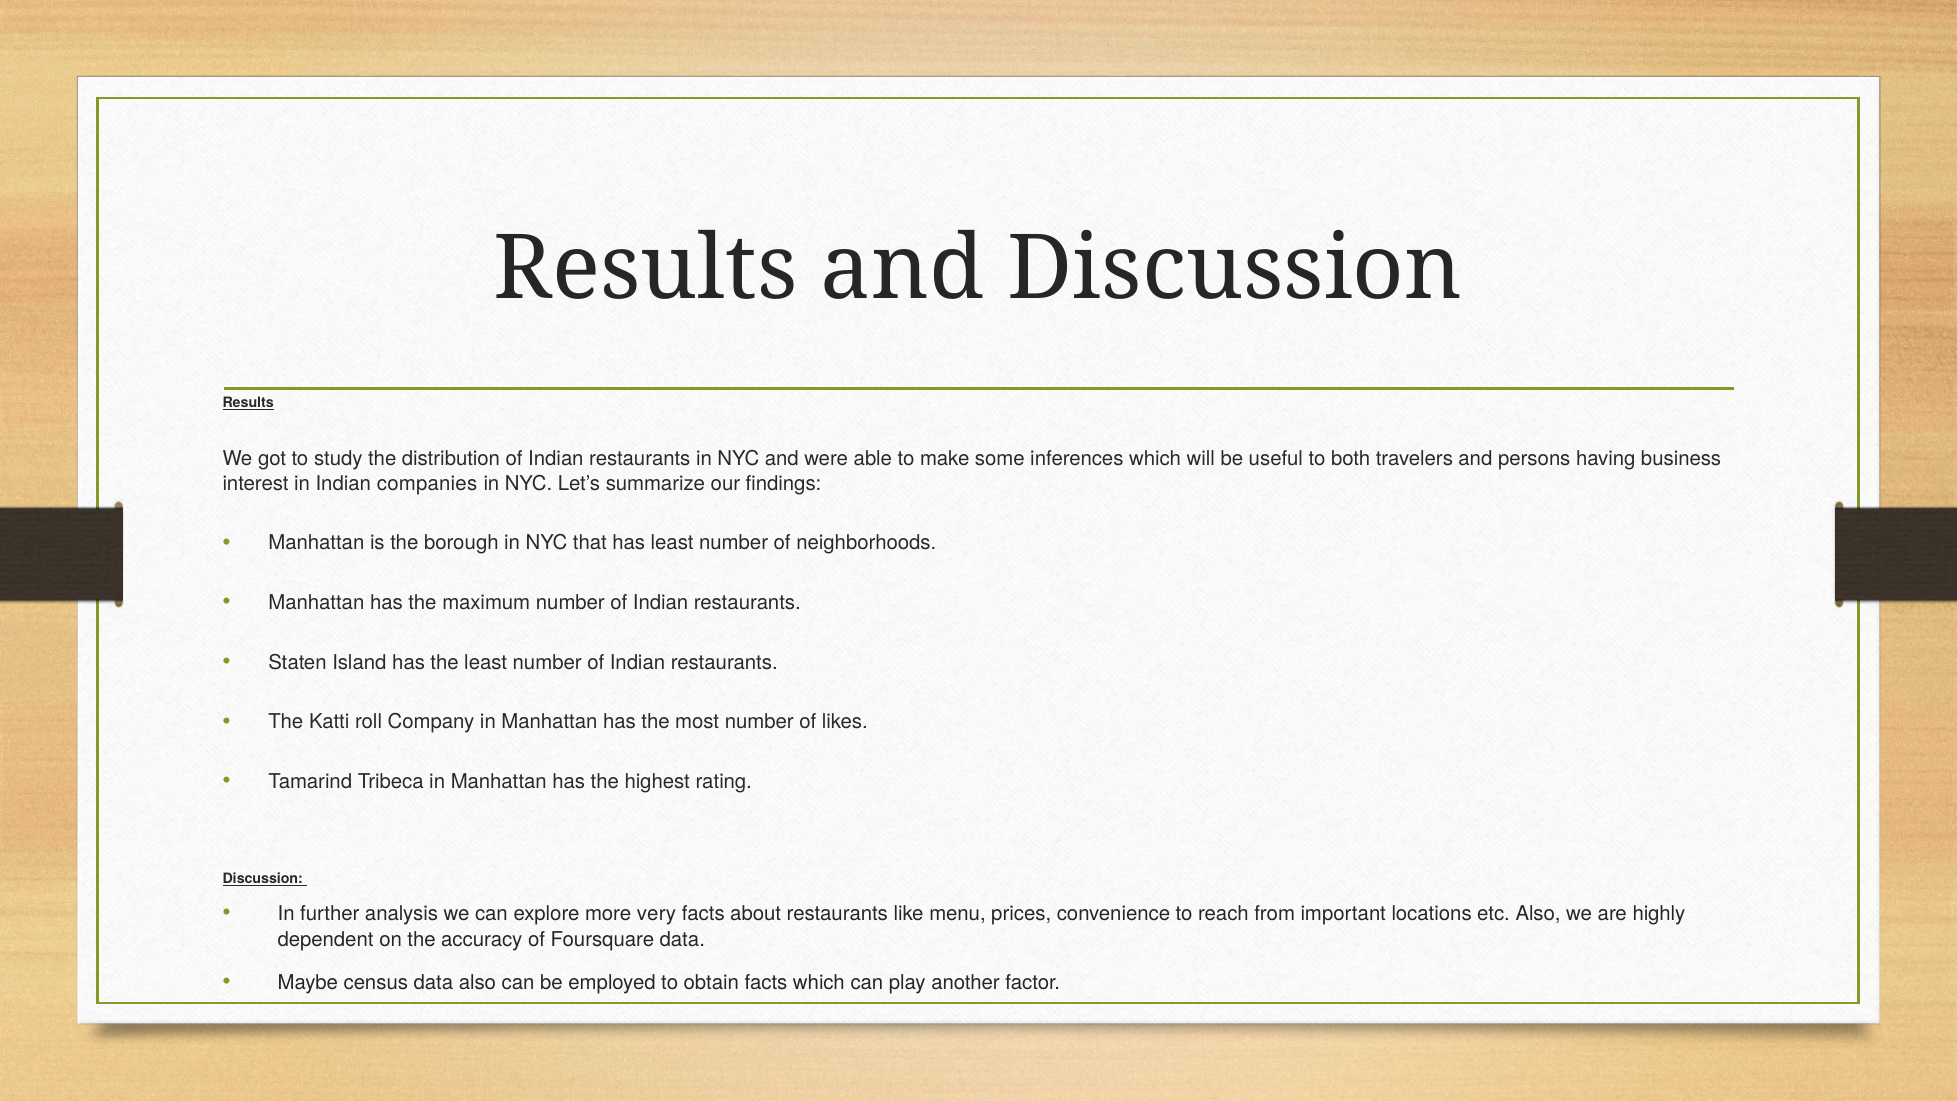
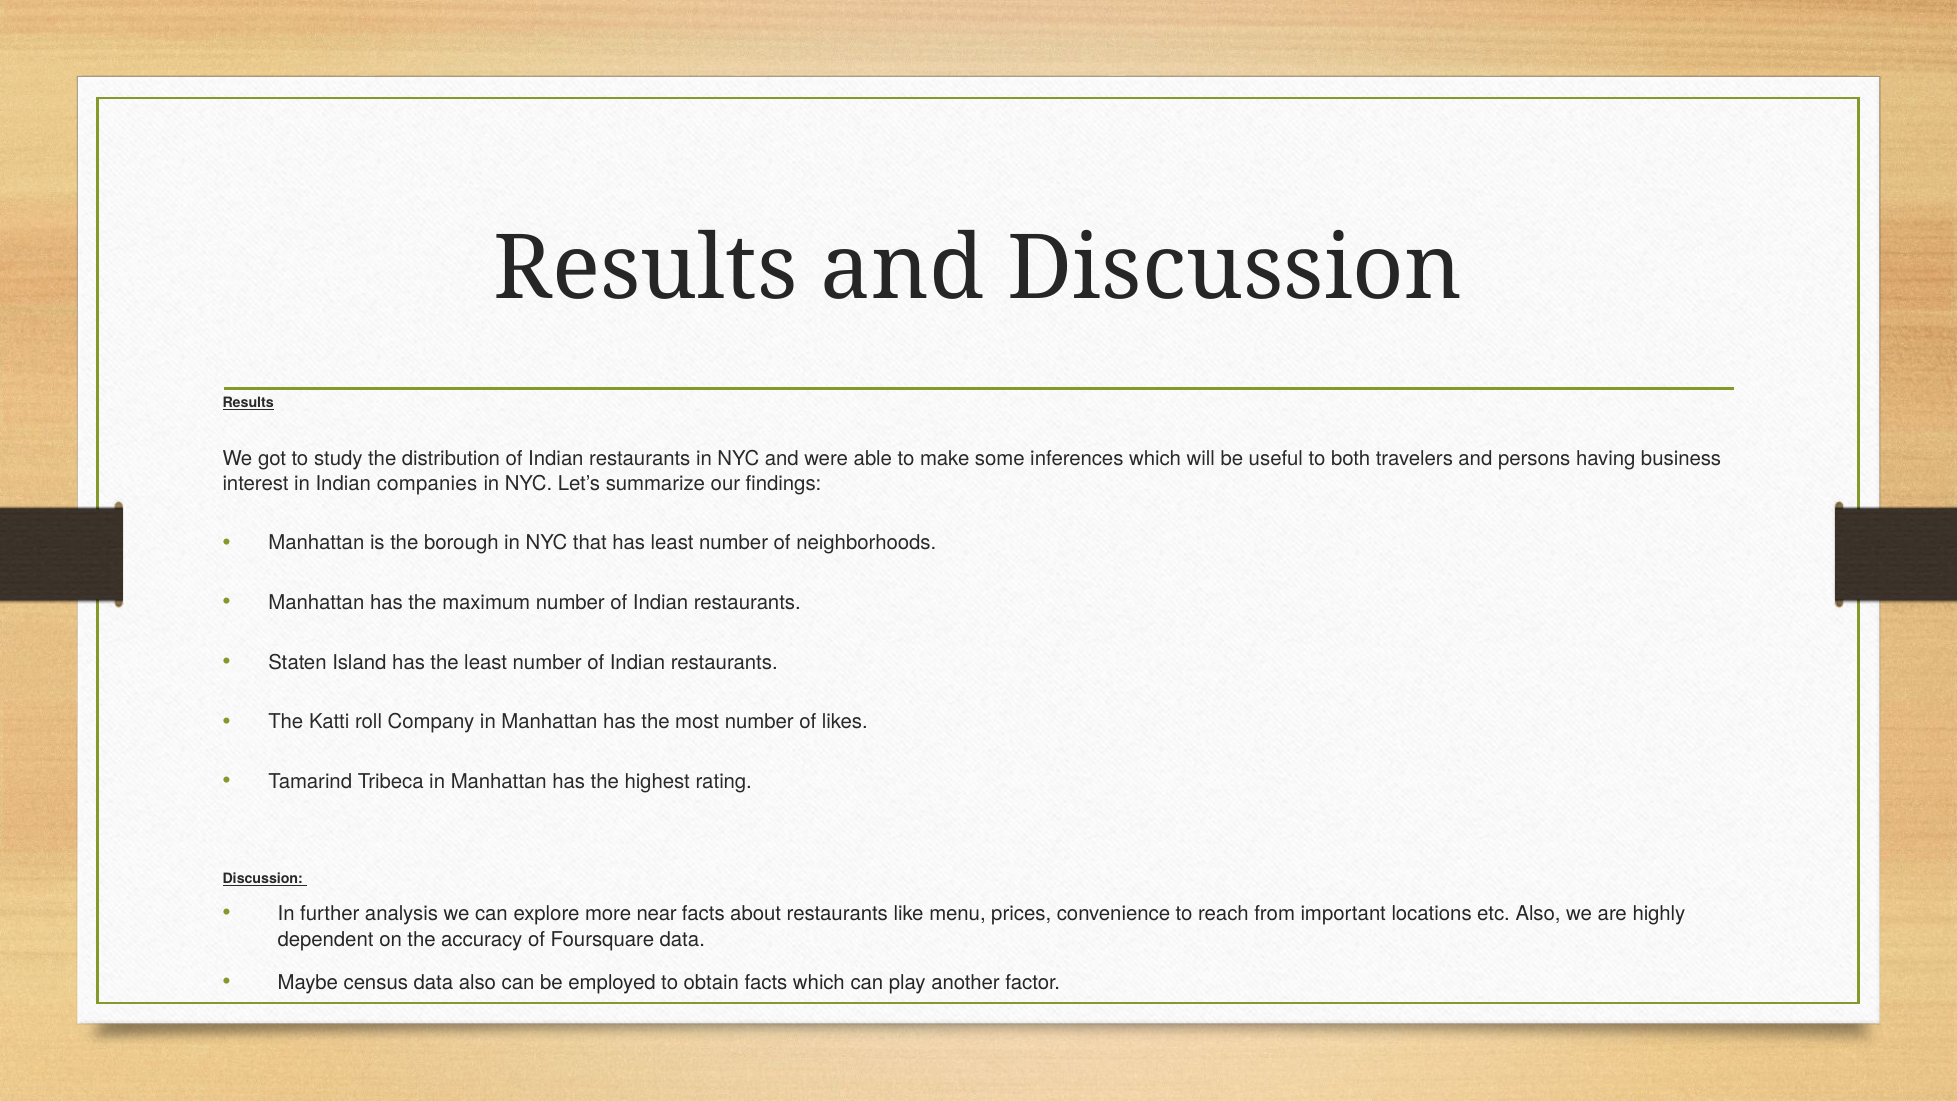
very: very -> near (657, 913)
